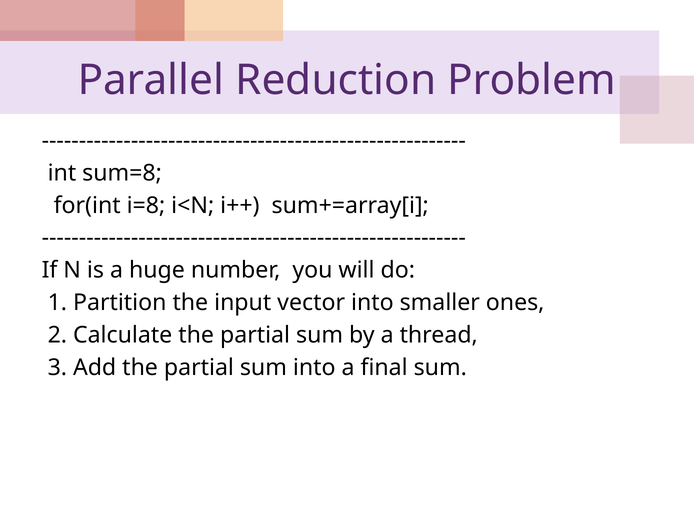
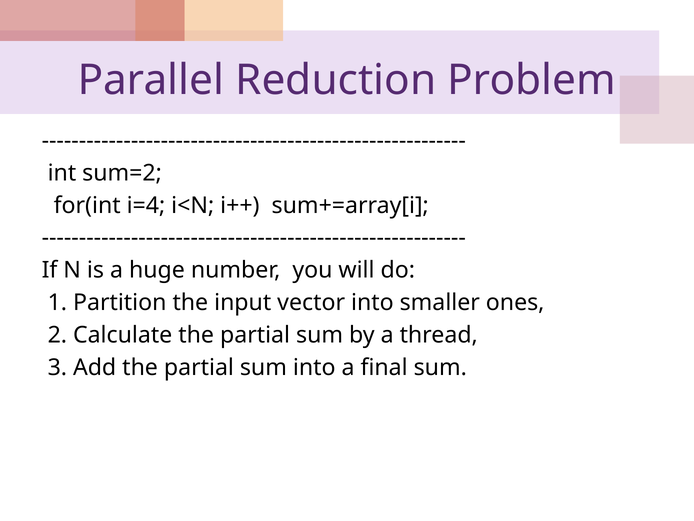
sum=8: sum=8 -> sum=2 (122, 173)
i=8: i=8 -> i=4 (146, 205)
